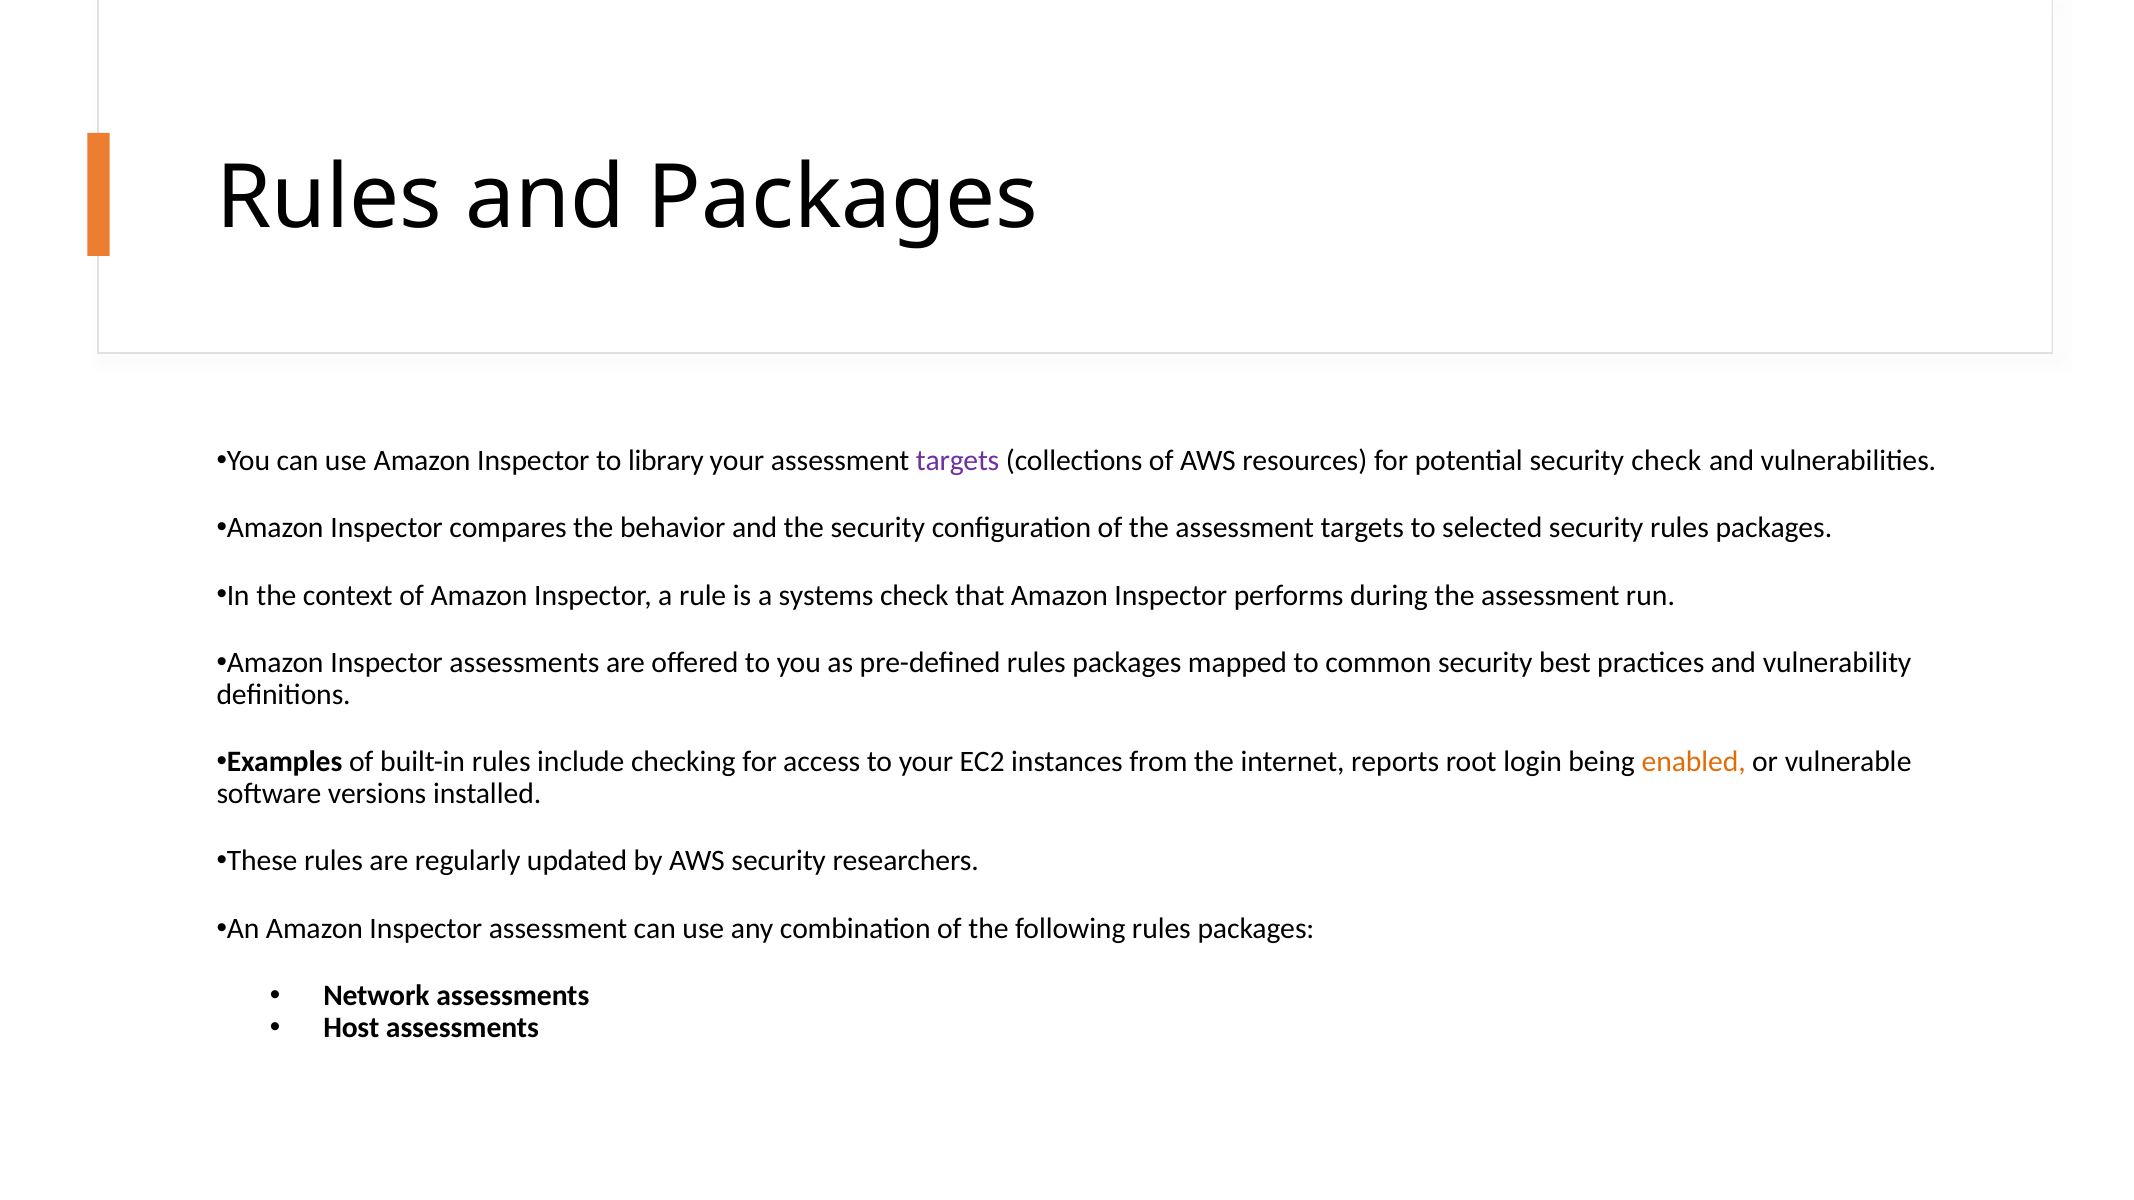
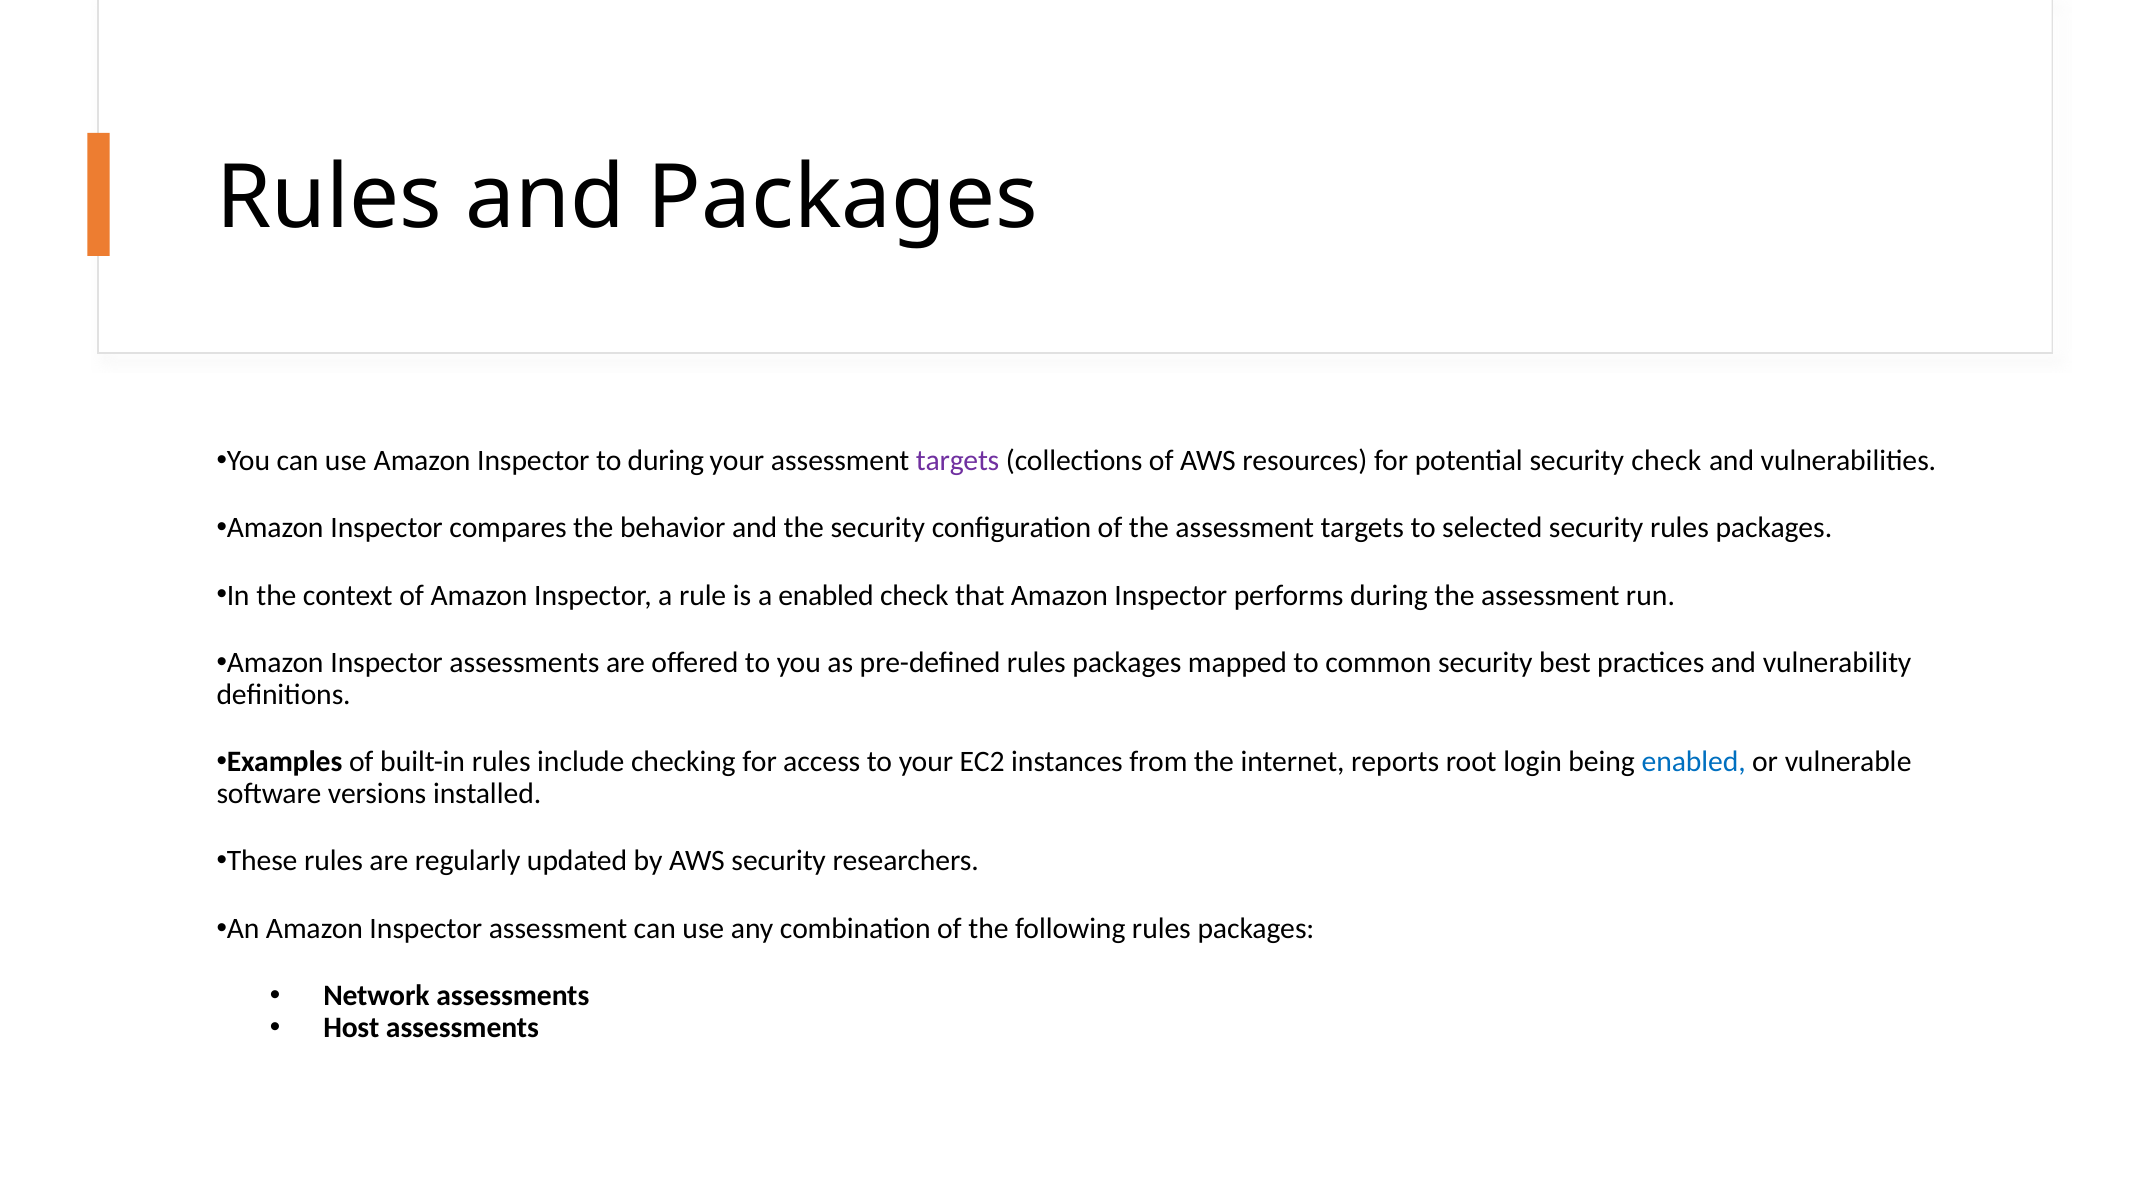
to library: library -> during (666, 461)
a systems: systems -> enabled (826, 596)
enabled colour: orange -> blue (1694, 762)
